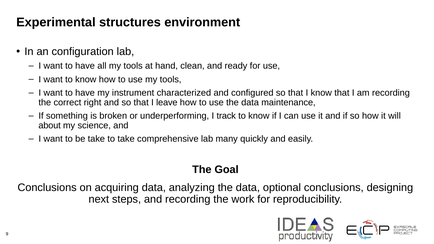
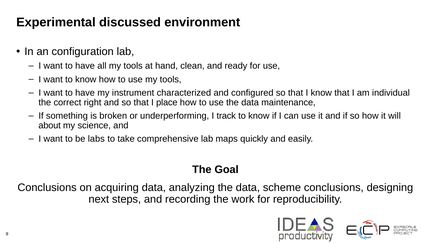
structures: structures -> discussed (130, 22)
am recording: recording -> individual (391, 93)
leave: leave -> place (167, 103)
be take: take -> labs (96, 139)
many: many -> maps (227, 139)
optional: optional -> scheme (282, 188)
